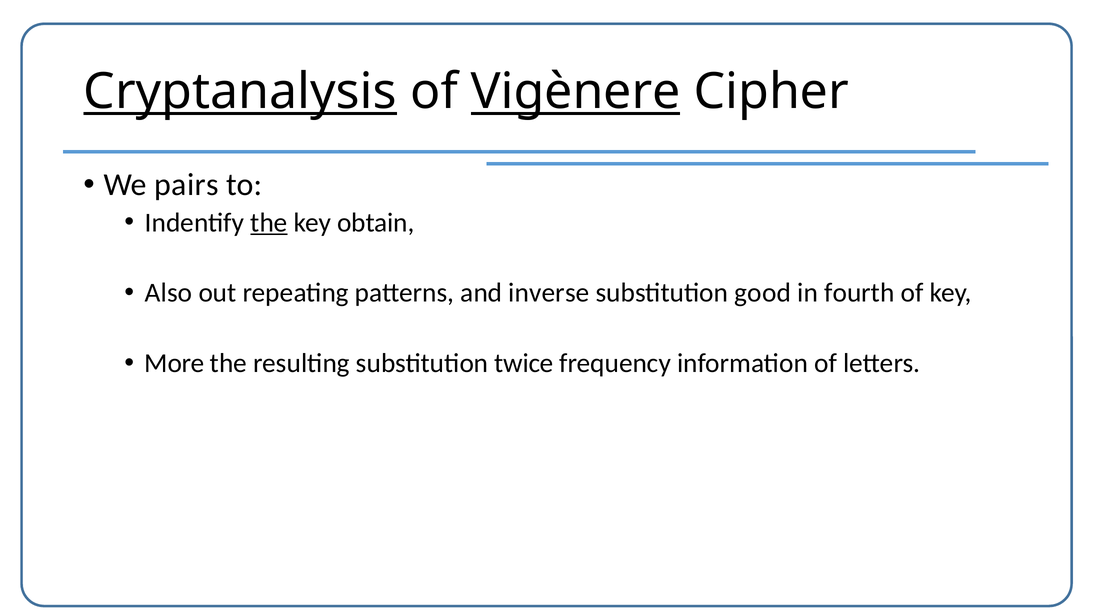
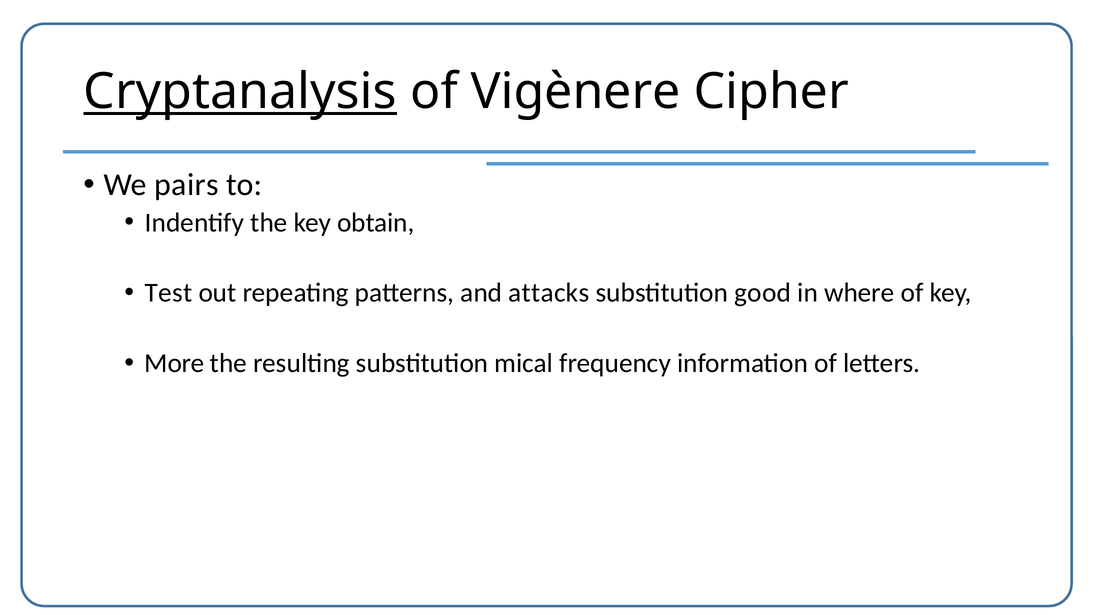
Vigènere underline: present -> none (576, 92)
the underline: present -> none (269, 223)
Also: Also -> Test (169, 293)
inverse: inverse -> attacks (549, 293)
fourth: fourth -> where (859, 293)
twice: twice -> mical (524, 364)
